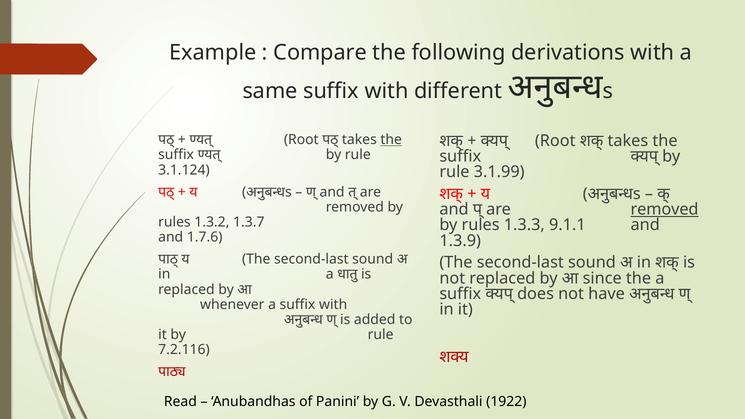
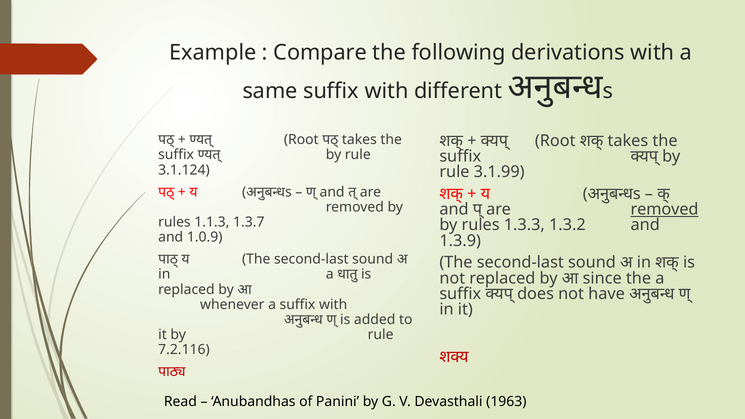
the underline: present -> none (391, 140)
1.3.2: 1.3.2 -> 1.1.3 (212, 222)
9.1.1: 9.1.1 -> 1.3.2 (567, 225)
1.7.6: 1.7.6 -> 1.0.9 (205, 237)
1922: 1922 -> 1963 (506, 402)
